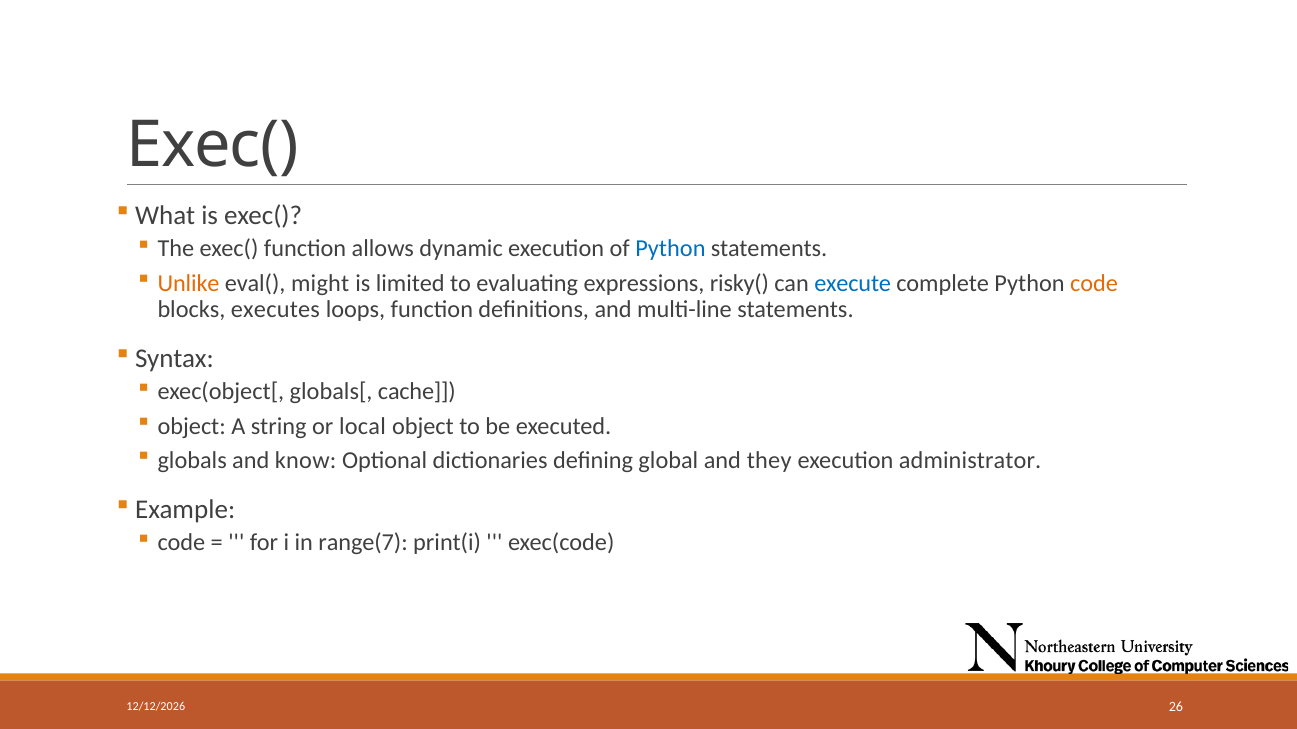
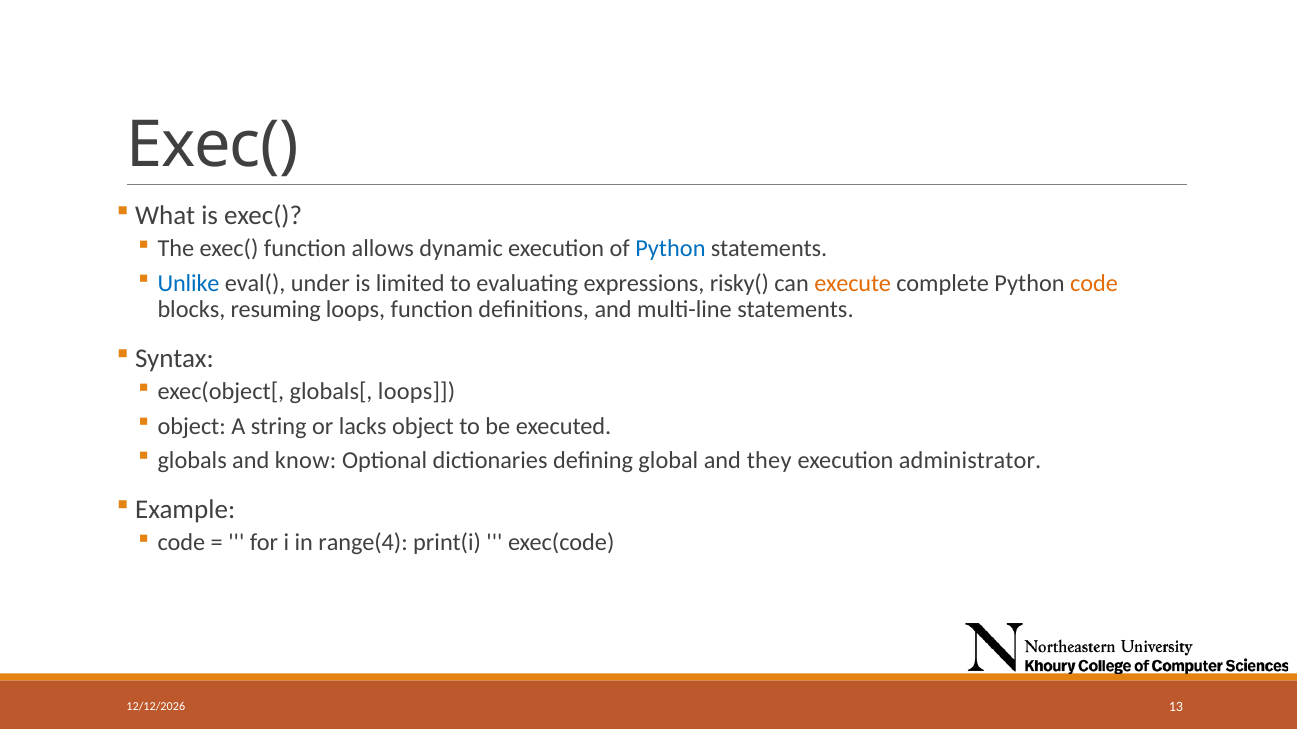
Unlike colour: orange -> blue (189, 283)
might: might -> under (320, 283)
execute colour: blue -> orange (853, 283)
executes: executes -> resuming (276, 309)
globals[ cache: cache -> loops (417, 392)
local: local -> lacks (363, 426)
range(7: range(7 -> range(4 (363, 543)
26: 26 -> 13 (1176, 707)
